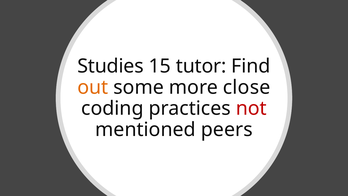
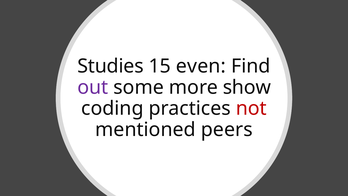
tutor: tutor -> even (201, 66)
out colour: orange -> purple (93, 87)
close: close -> show (247, 87)
